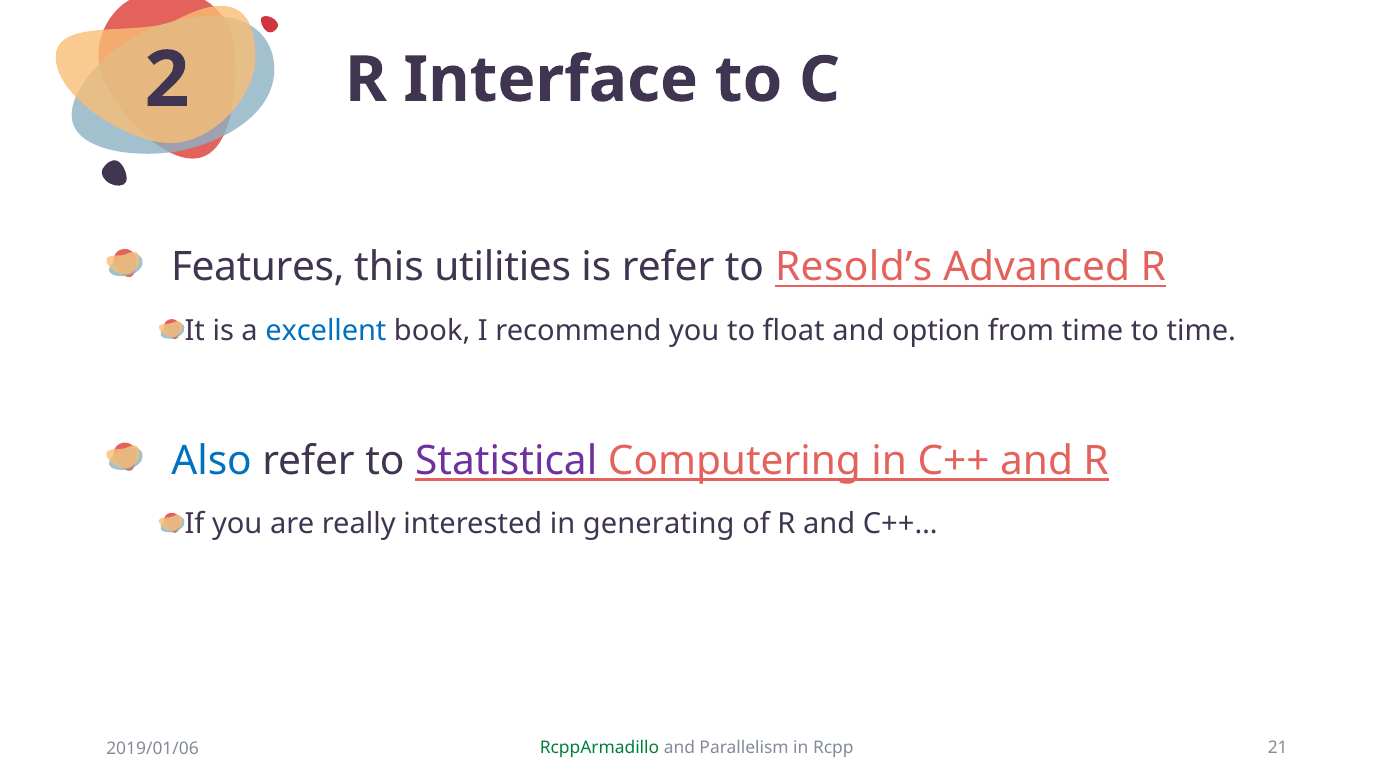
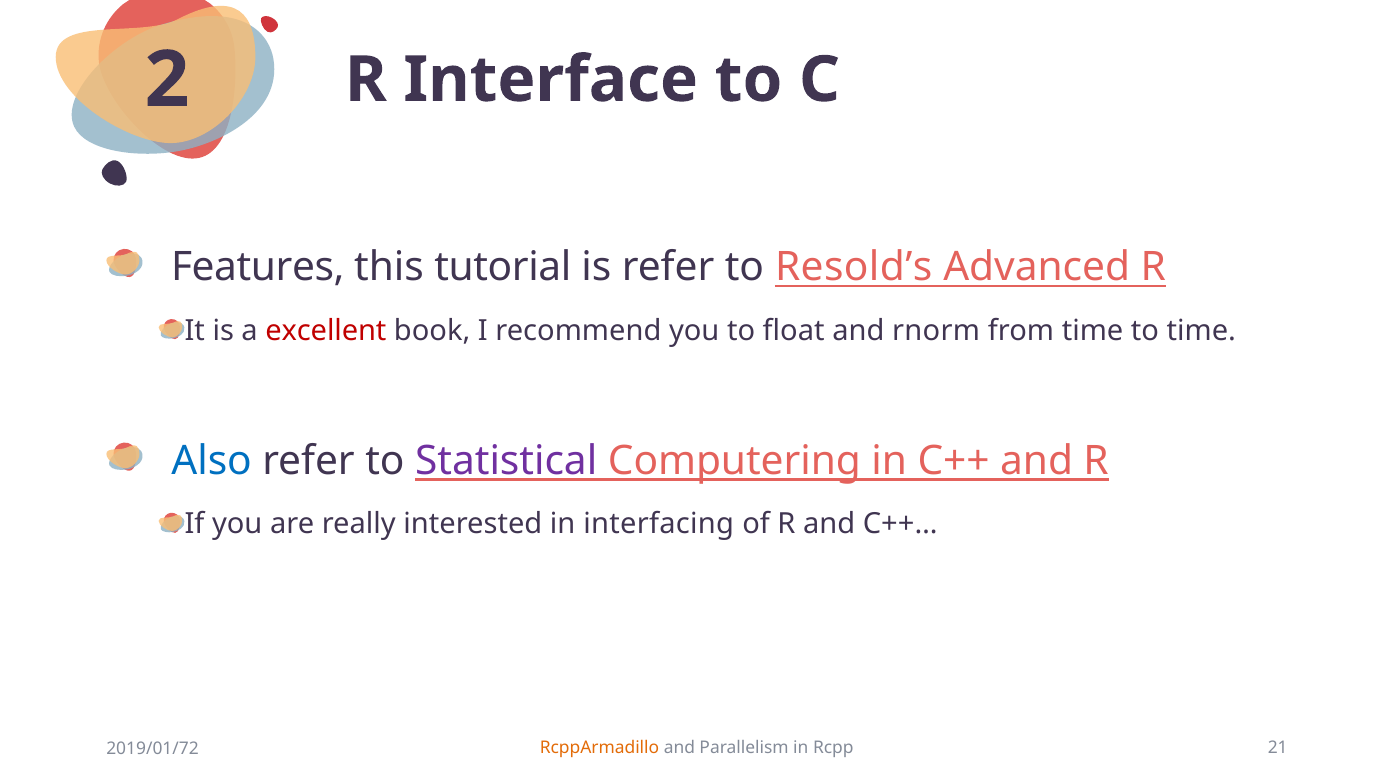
utilities: utilities -> tutorial (503, 267)
excellent colour: blue -> red (326, 331)
option: option -> rnorm (936, 331)
generating: generating -> interfacing (659, 524)
RcppArmadillo colour: green -> orange (600, 747)
2019/01/06: 2019/01/06 -> 2019/01/72 (153, 749)
